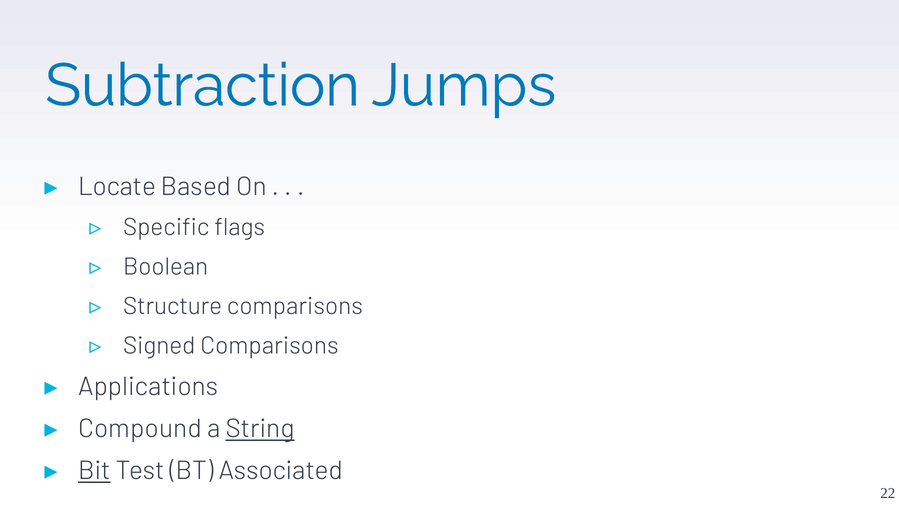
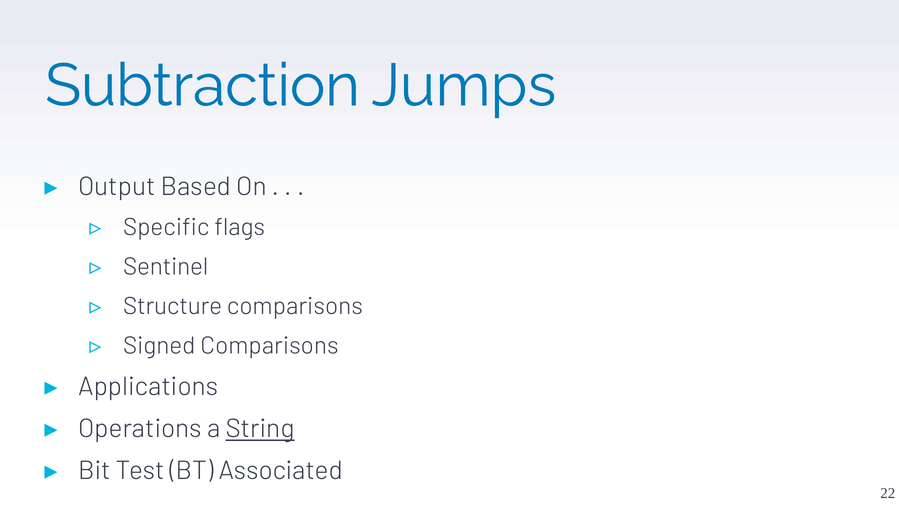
Locate: Locate -> Output (117, 187)
Boolean: Boolean -> Sentinel (166, 267)
Compound: Compound -> Operations (140, 429)
Bit underline: present -> none (94, 471)
